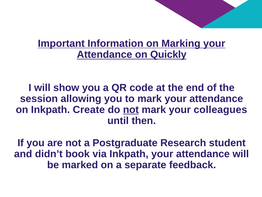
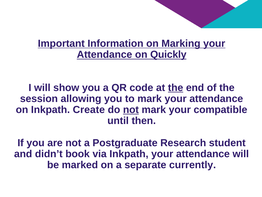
the underline: none -> present (176, 87)
colleagues: colleagues -> compatible (220, 109)
feedback: feedback -> currently (193, 165)
